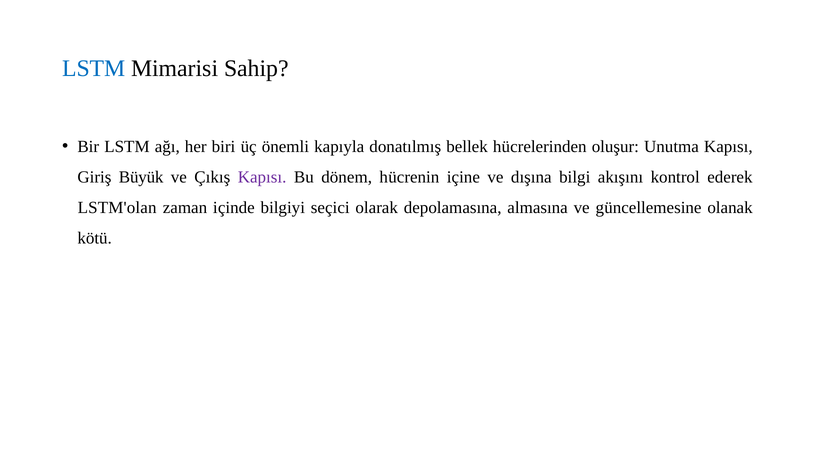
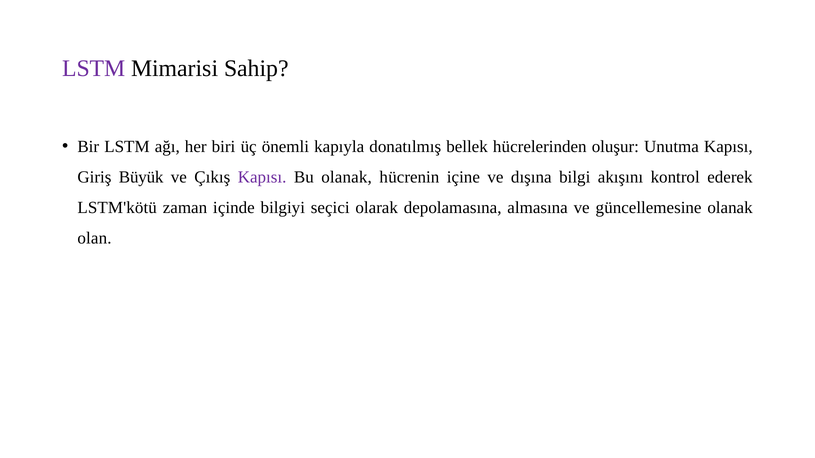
LSTM colour: blue -> purple (94, 69)
Bu dönem: dönem -> olanak (347, 177)
LSTM'olan: LSTM'olan -> LSTM'kötü (117, 208)
kötü: kötü -> olan (95, 239)
